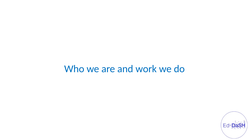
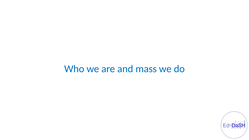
work: work -> mass (146, 69)
